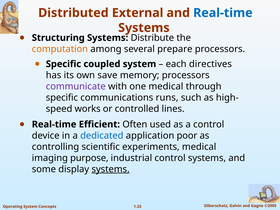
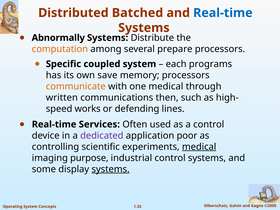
External: External -> Batched (138, 13)
Structuring: Structuring -> Abnormally (58, 38)
directives: directives -> programs (210, 64)
communicate colour: purple -> orange (76, 86)
specific: specific -> written (62, 98)
runs: runs -> then (167, 98)
controlled: controlled -> defending (137, 109)
Efficient: Efficient -> Services (99, 124)
dedicated colour: blue -> purple (102, 136)
medical underline: none -> present (199, 147)
